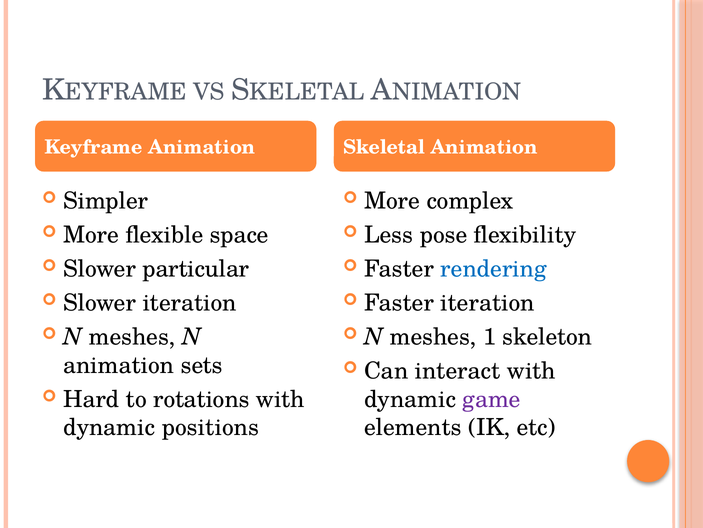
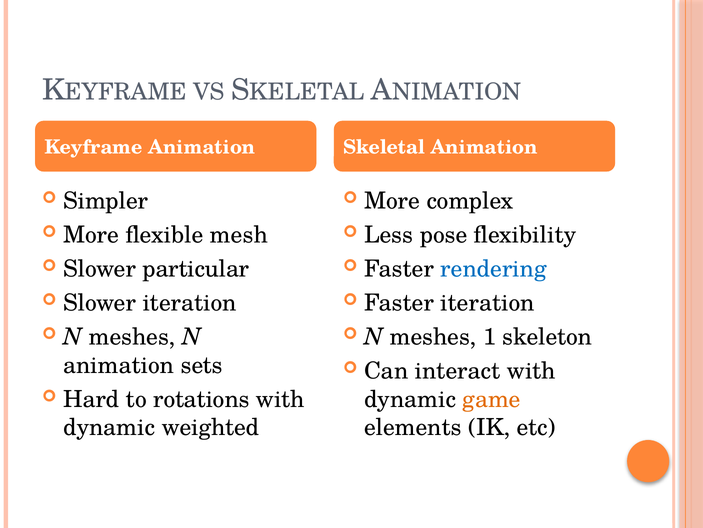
space: space -> mesh (239, 235)
game colour: purple -> orange (492, 399)
positions: positions -> weighted (210, 427)
